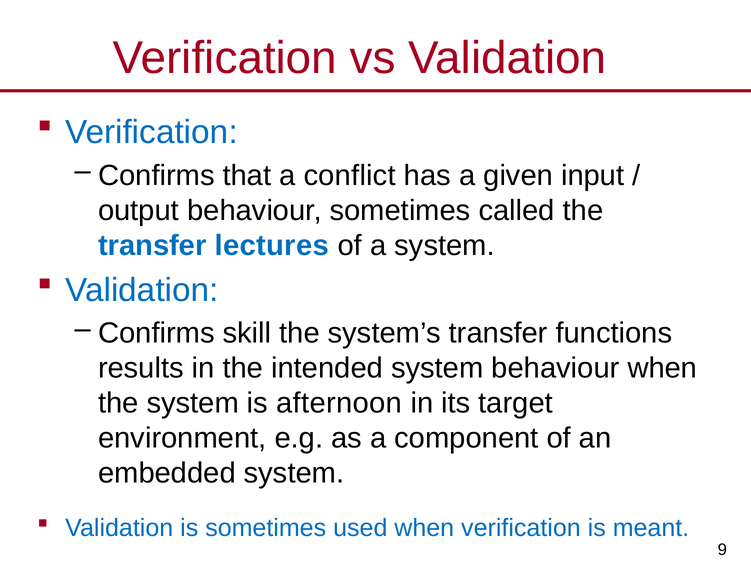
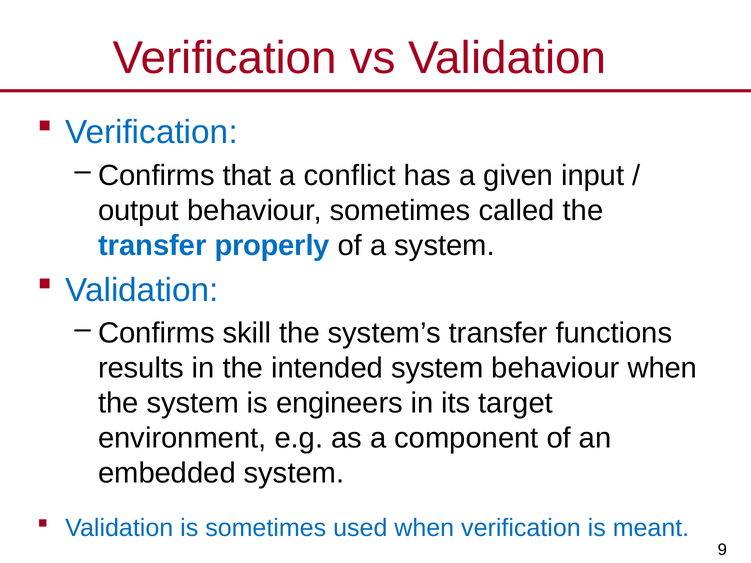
lectures: lectures -> properly (272, 246)
afternoon: afternoon -> engineers (339, 403)
